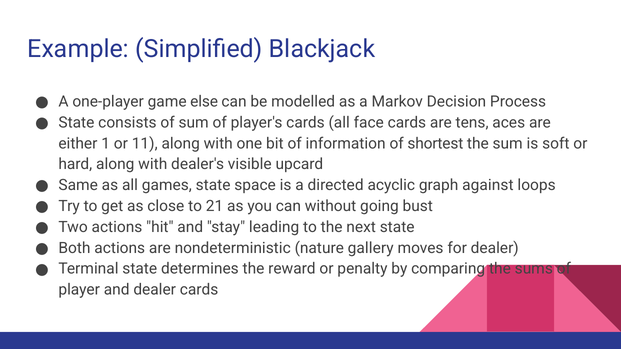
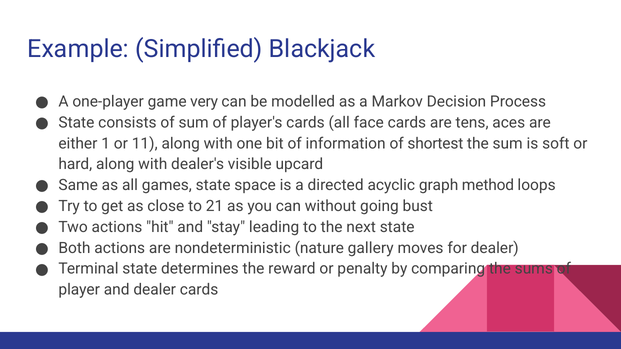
else: else -> very (204, 102)
against: against -> method (488, 185)
